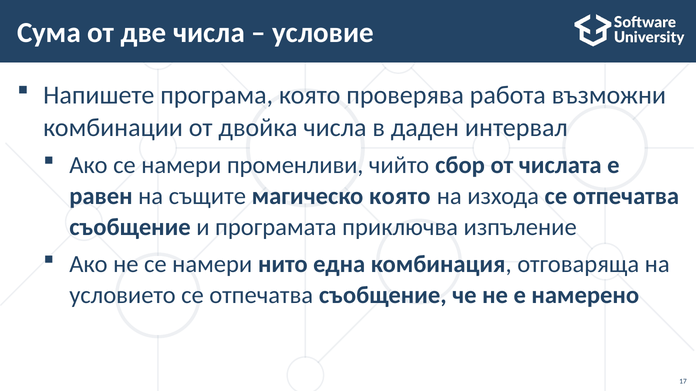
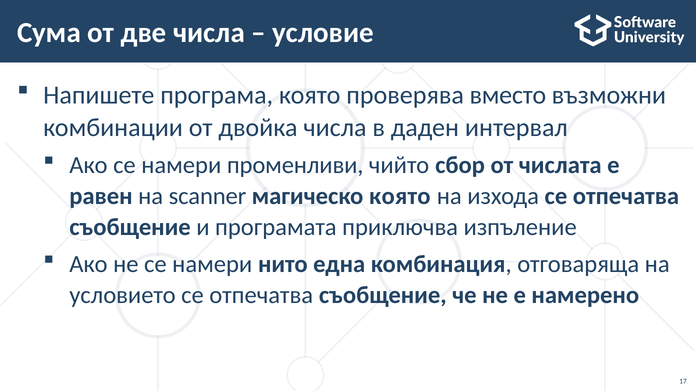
работа: работа -> вместо (508, 95)
същите: същите -> scanner (207, 197)
